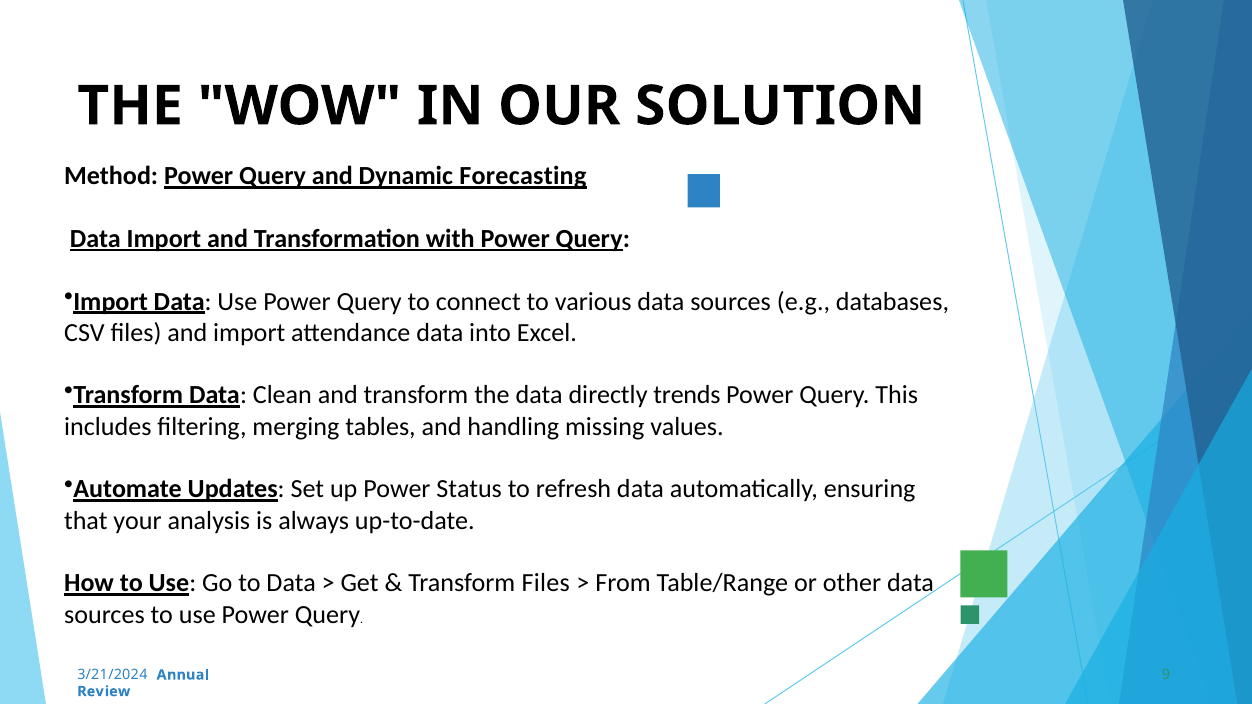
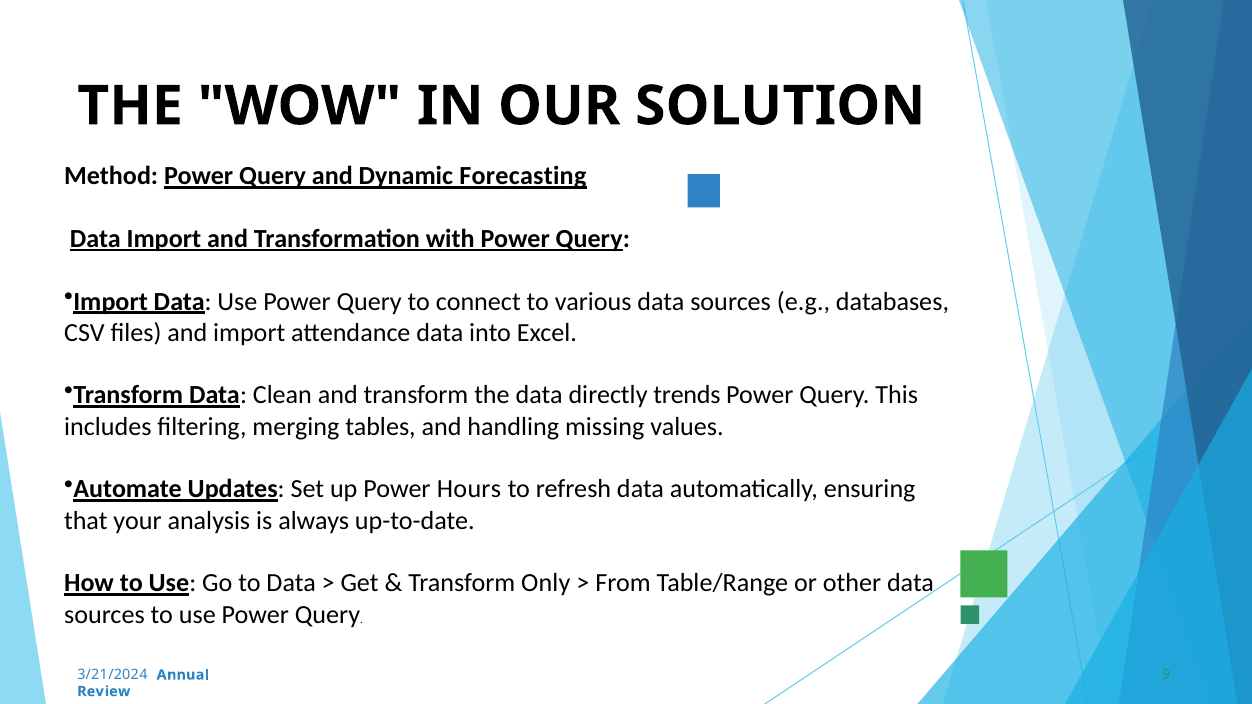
Status: Status -> Hours (469, 489)
Transform Files: Files -> Only (546, 583)
